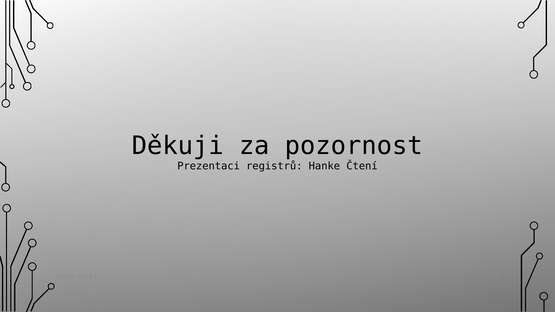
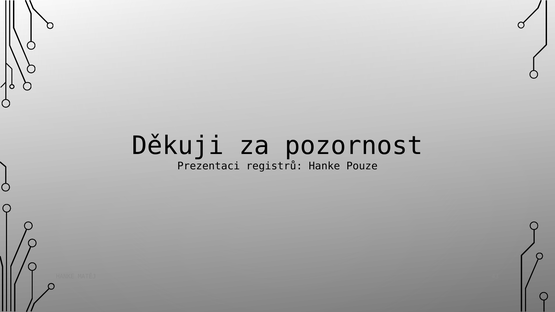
Čtení: Čtení -> Pouze (362, 166)
